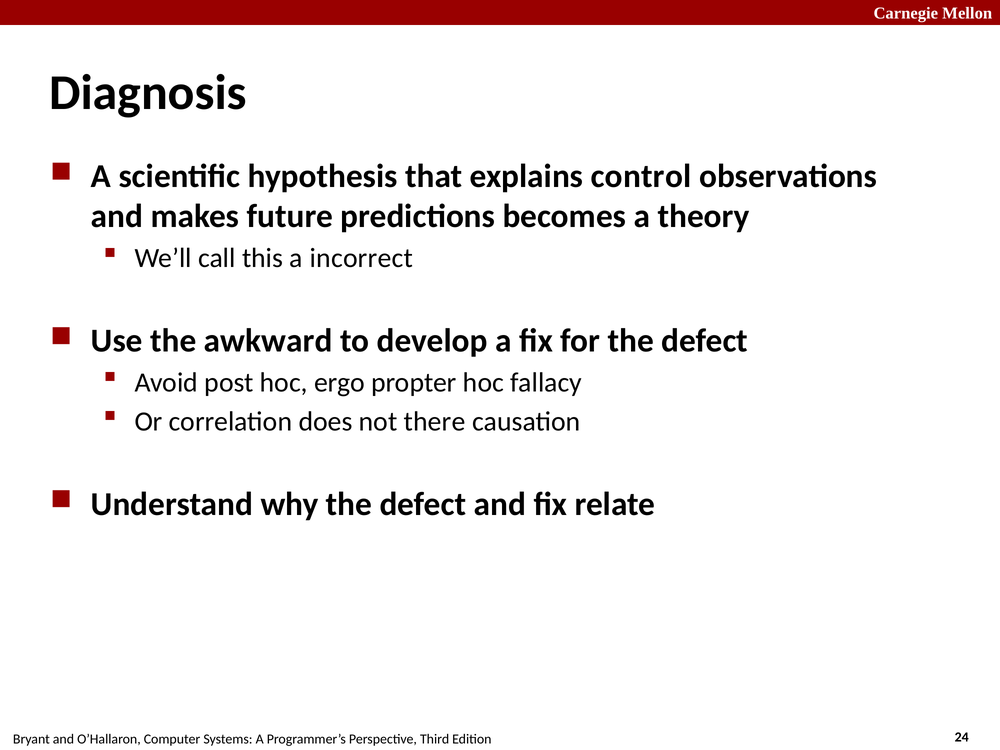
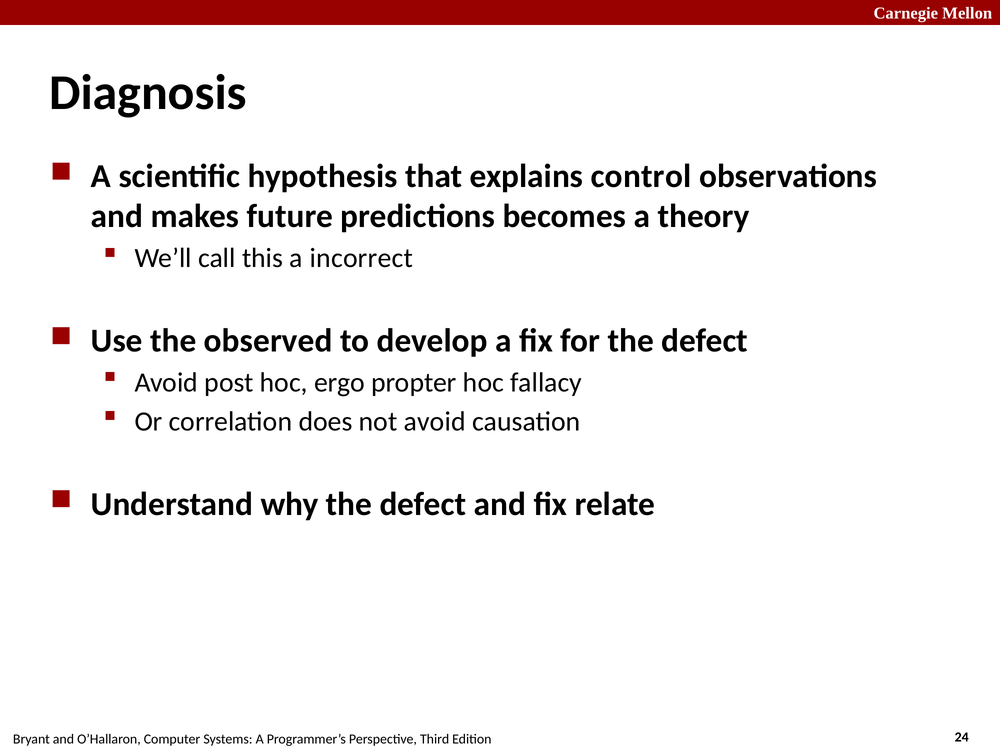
awkward: awkward -> observed (268, 341)
not there: there -> avoid (435, 421)
